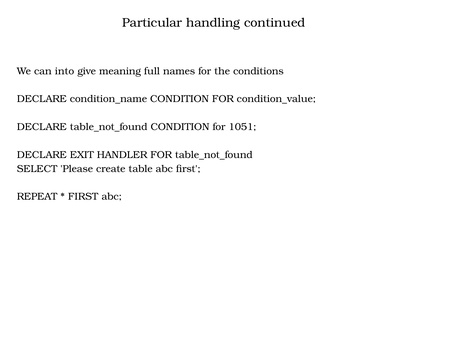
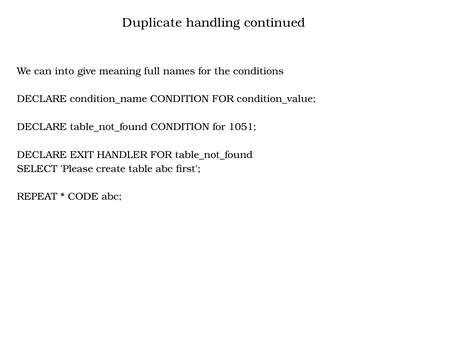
Particular: Particular -> Duplicate (152, 23)
FIRST: FIRST -> CODE (83, 197)
